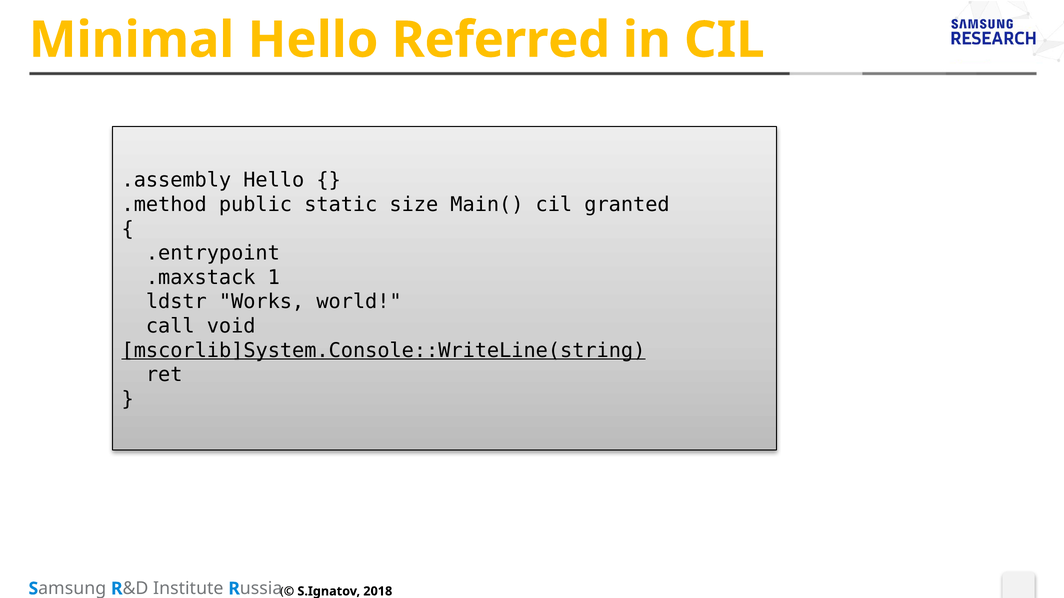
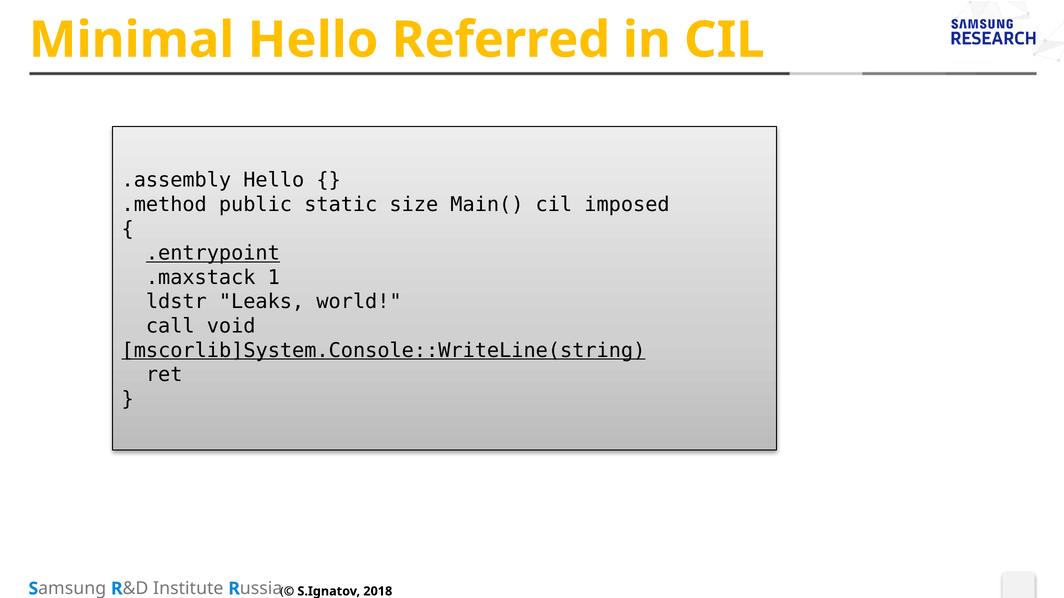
granted: granted -> imposed (627, 205)
.entrypoint underline: none -> present (213, 253)
Works: Works -> Leaks (262, 302)
